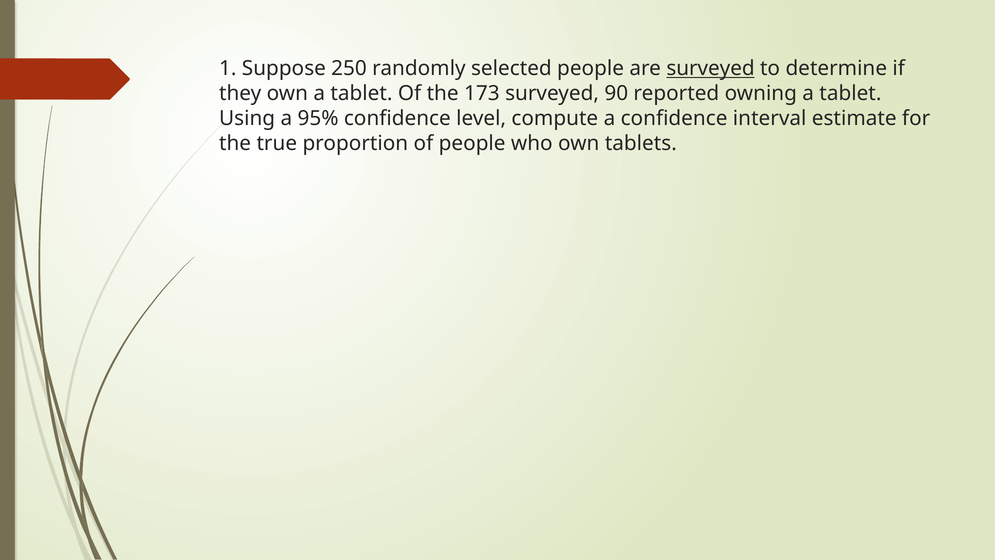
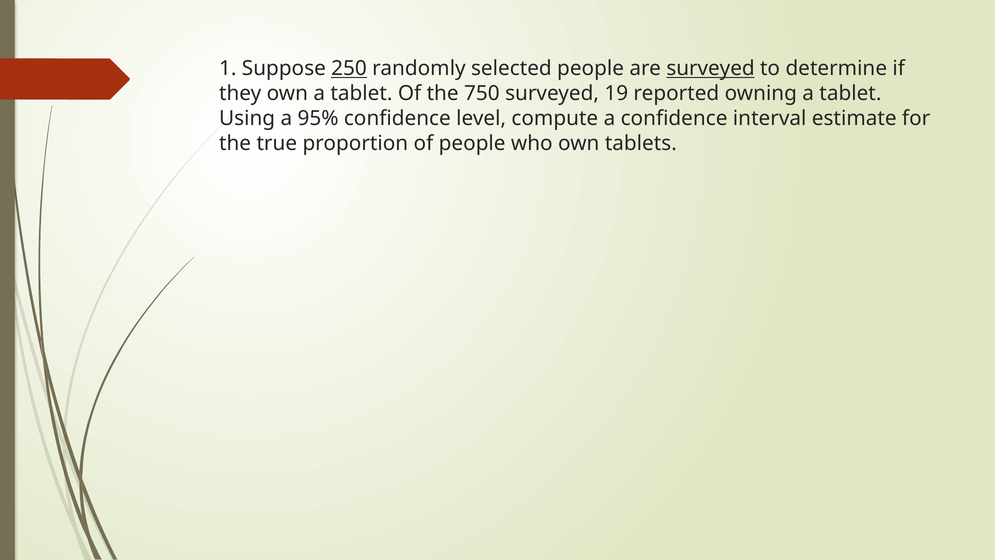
250 underline: none -> present (349, 69)
173: 173 -> 750 (482, 93)
90: 90 -> 19 (616, 93)
